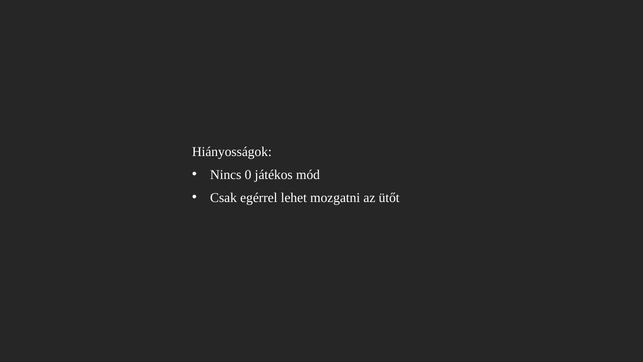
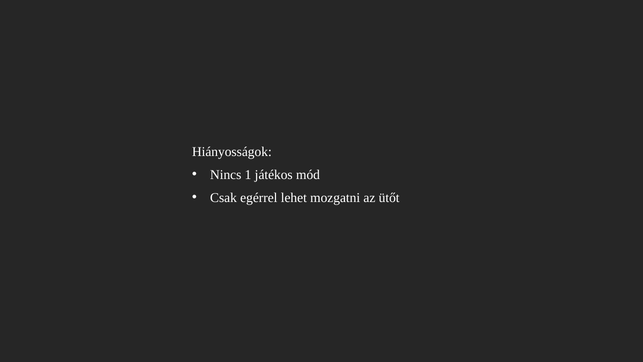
0: 0 -> 1 (248, 175)
